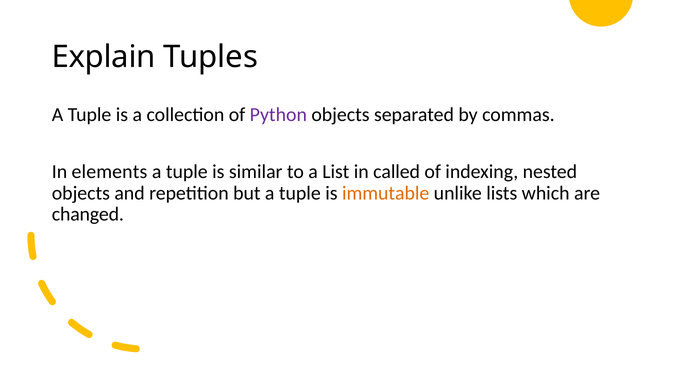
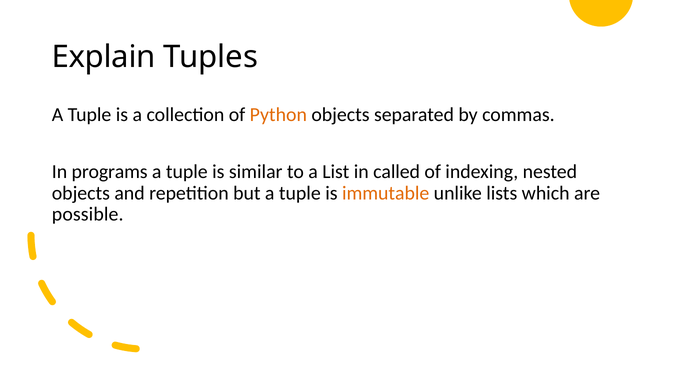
Python colour: purple -> orange (278, 115)
elements: elements -> programs (110, 172)
changed: changed -> possible (88, 215)
